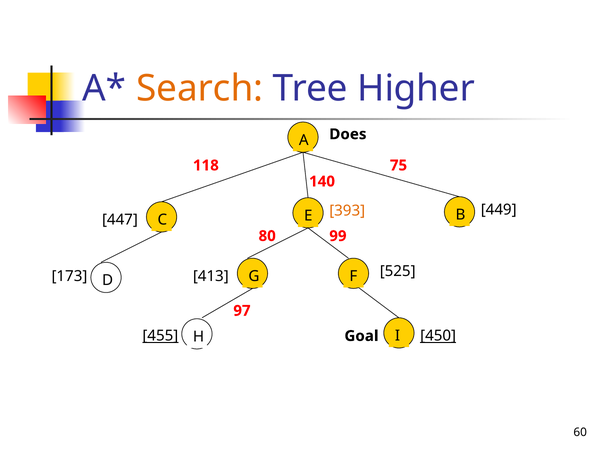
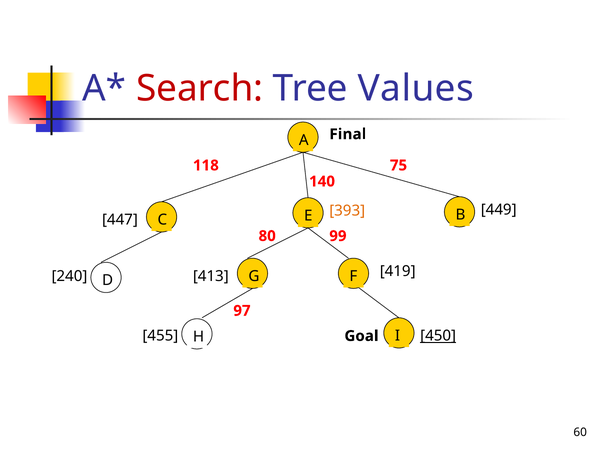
Search colour: orange -> red (200, 88)
Higher: Higher -> Values (416, 88)
Does: Does -> Final (348, 134)
525: 525 -> 419 (398, 272)
173: 173 -> 240 (69, 277)
455 underline: present -> none (160, 336)
